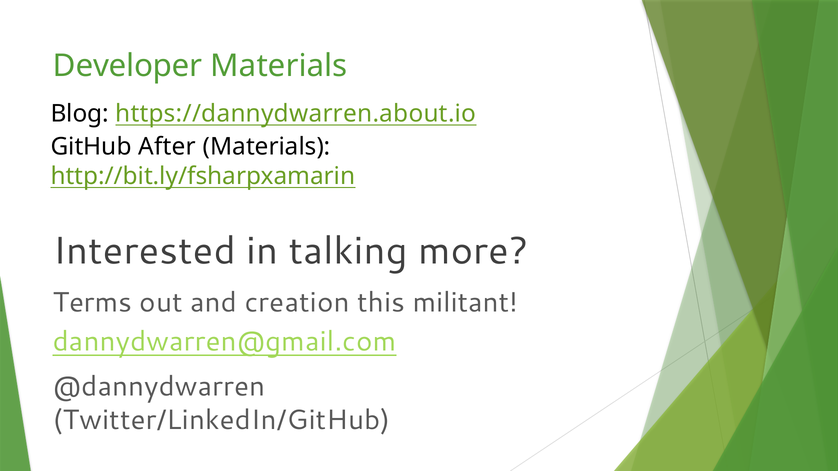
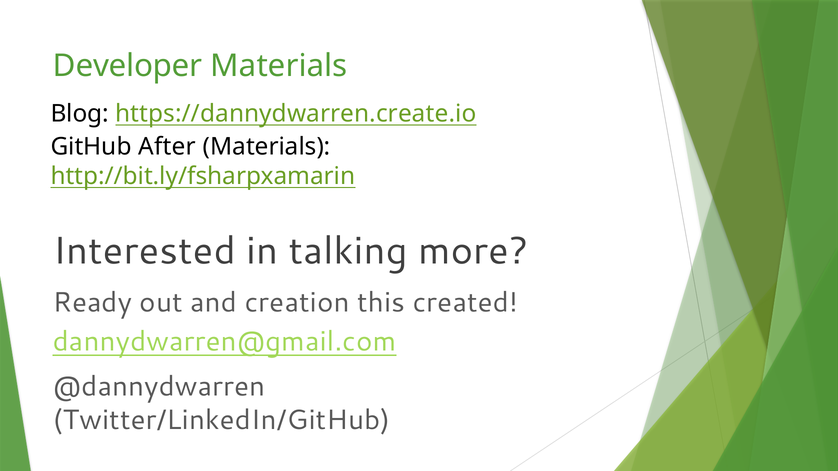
https://dannydwarren.about.io: https://dannydwarren.about.io -> https://dannydwarren.create.io (296, 114)
Terms: Terms -> Ready (92, 303)
militant: militant -> created (465, 303)
